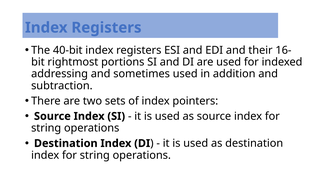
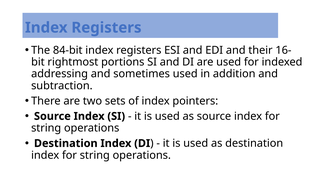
40-bit: 40-bit -> 84-bit (68, 50)
